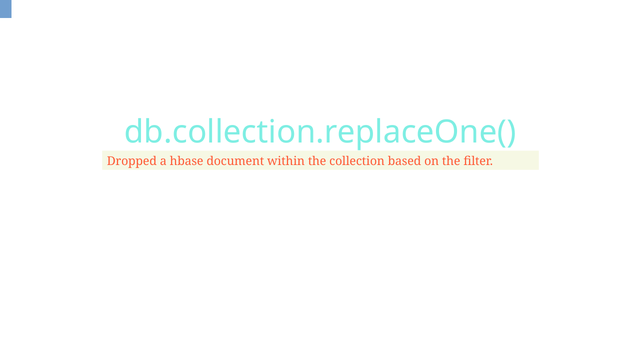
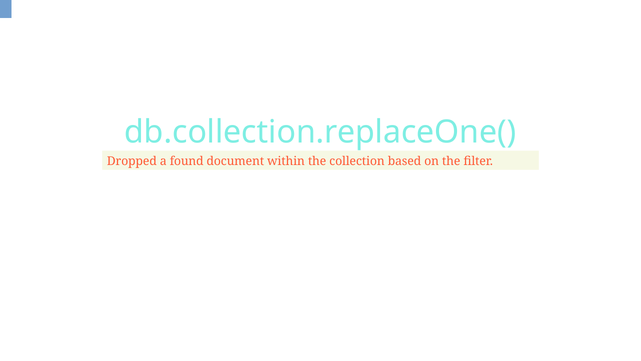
hbase: hbase -> found (187, 161)
